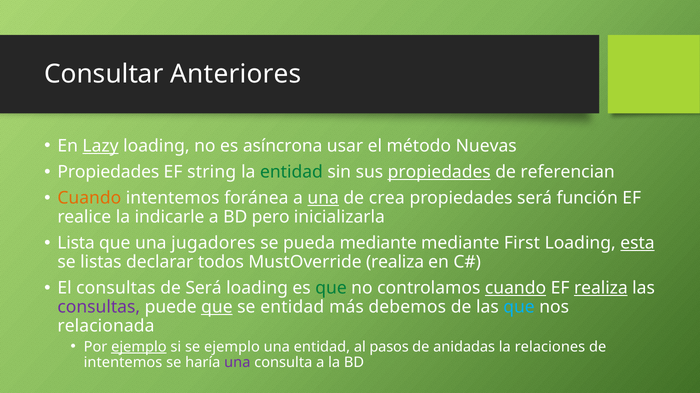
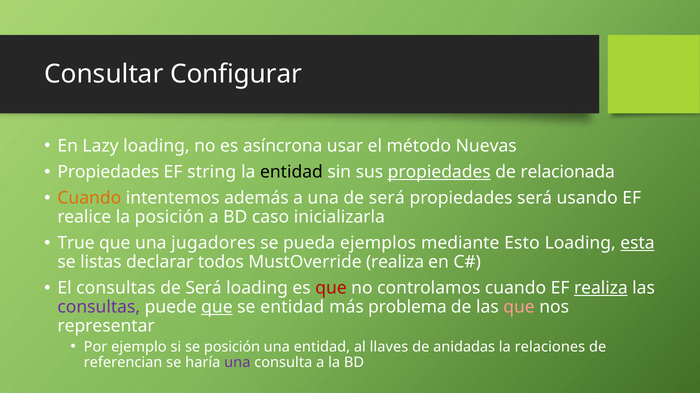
Anteriores: Anteriores -> Configurar (236, 74)
Lazy underline: present -> none (101, 146)
entidad colour: green -> black (291, 172)
referencian: referencian -> relacionada (568, 172)
foránea: foránea -> además (256, 199)
una underline: present -> none (323, 199)
crea: crea -> será (387, 199)
función: función -> usando (587, 199)
la indicarle: indicarle -> posición (169, 217)
pero: pero -> caso (271, 217)
Lista: Lista -> True (76, 244)
pueda mediante: mediante -> ejemplos (378, 244)
First: First -> Esto (522, 244)
que colour: green -> red (331, 289)
cuando underline: present -> none (516, 289)
debemos: debemos -> problema (407, 308)
que colour: light blue -> pink (519, 308)
relacionada: relacionada -> representar (106, 326)
ejemplo underline: present -> none (139, 347)
se ejemplo: ejemplo -> posición (232, 347)
pasos: pasos -> llaves (389, 347)
intentemos: intentemos -> referencian (123, 363)
